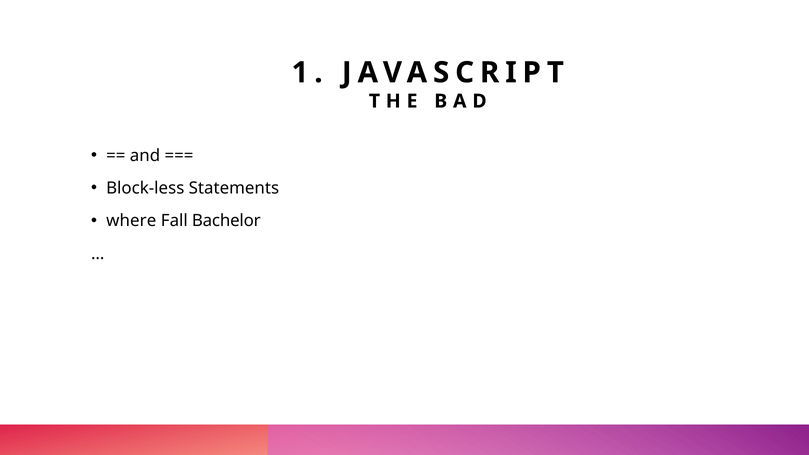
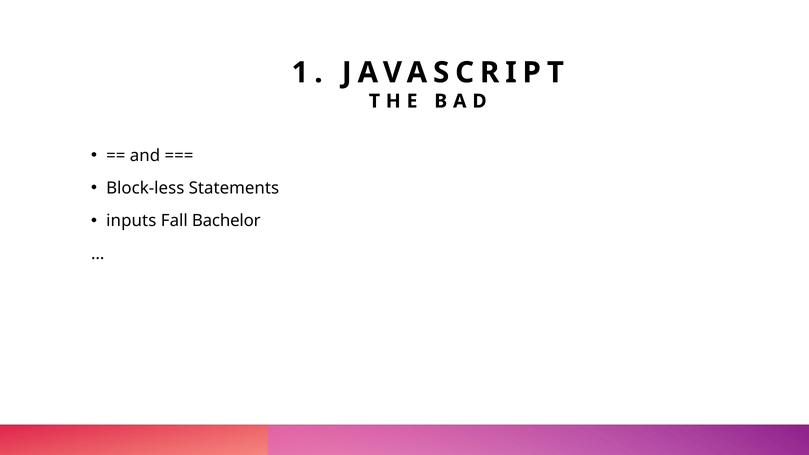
where: where -> inputs (131, 221)
